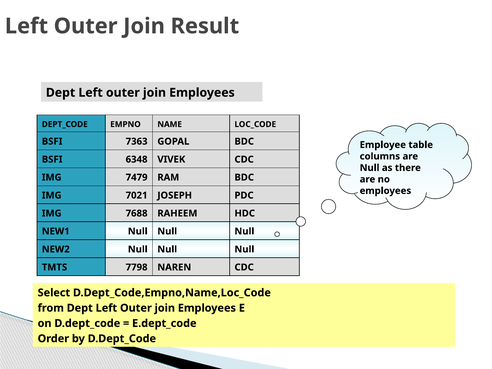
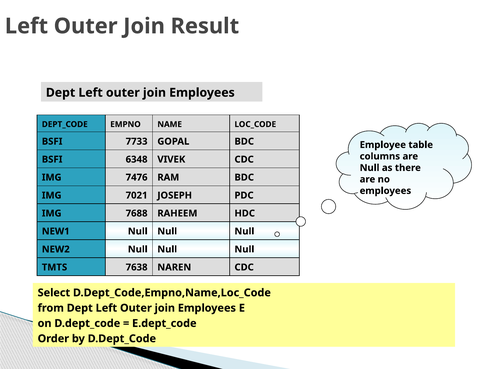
7363: 7363 -> 7733 (137, 141)
7479: 7479 -> 7476 (137, 177)
7798: 7798 -> 7638 (137, 267)
